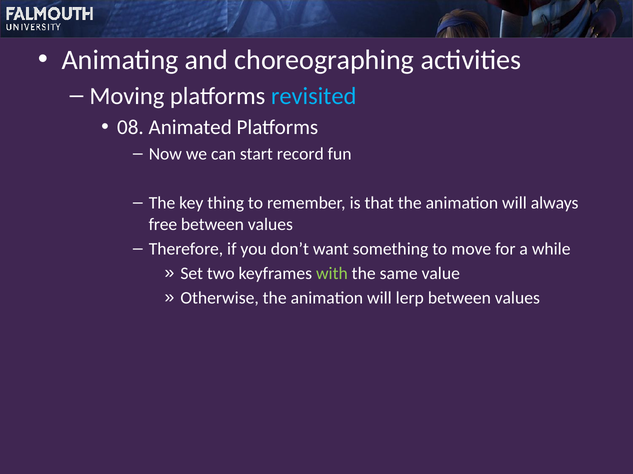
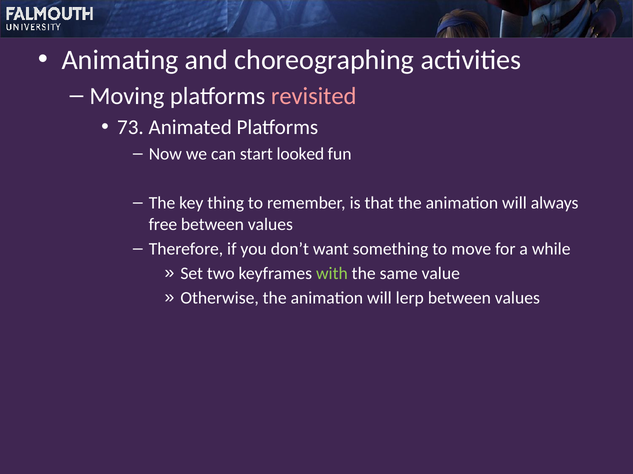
revisited colour: light blue -> pink (314, 96)
08: 08 -> 73 (130, 128)
record: record -> looked (300, 154)
